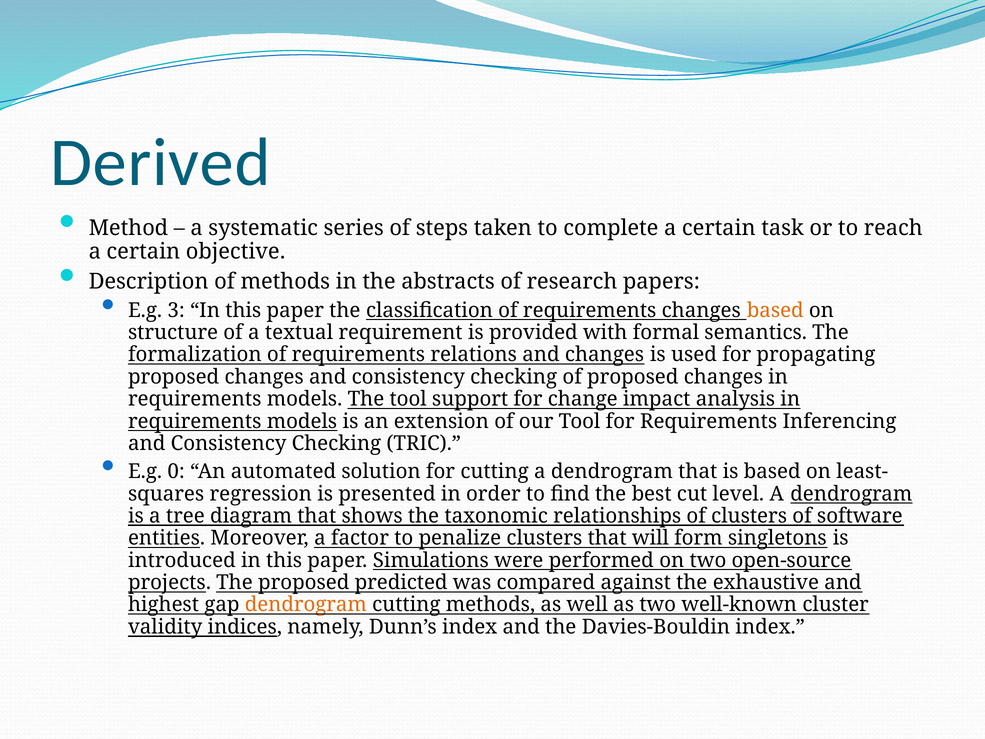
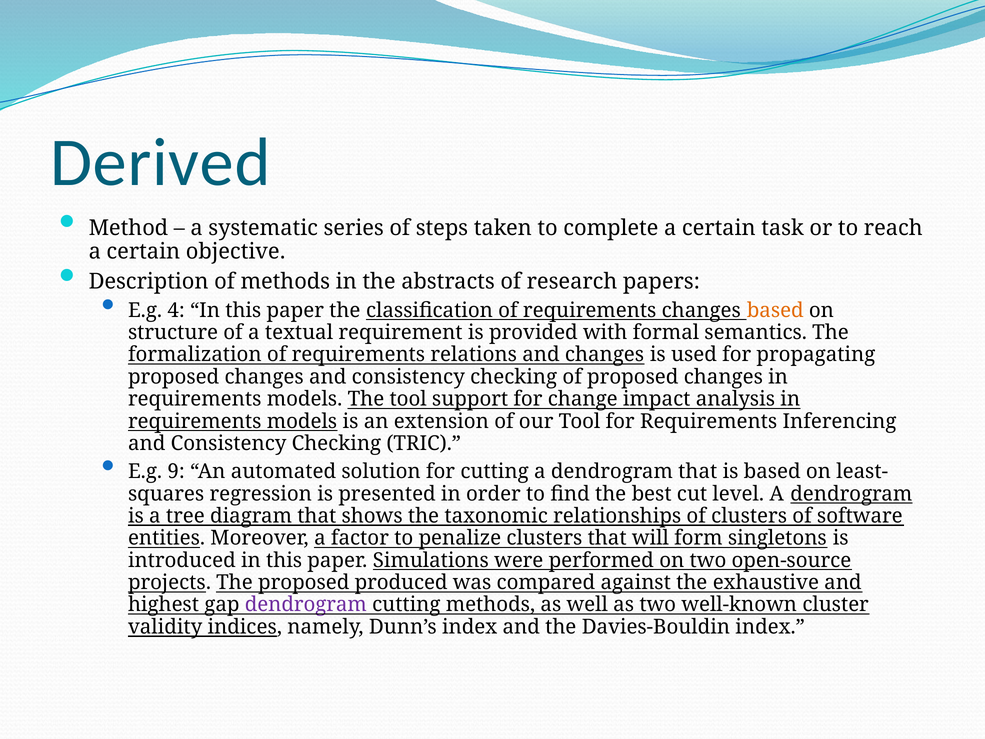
3: 3 -> 4 (176, 310)
0: 0 -> 9 (176, 471)
predicted: predicted -> produced (401, 582)
dendrogram colour: orange -> purple (306, 604)
